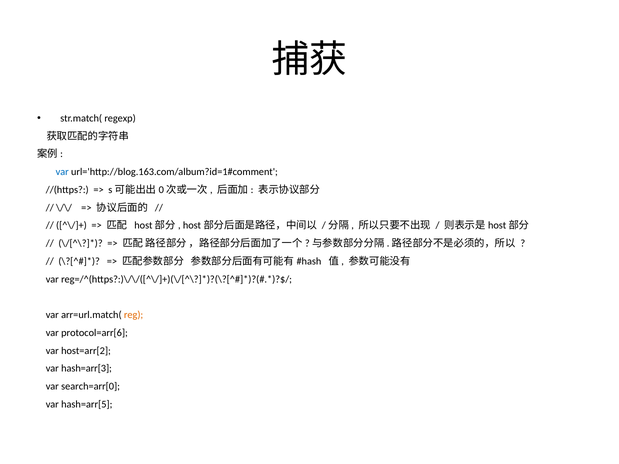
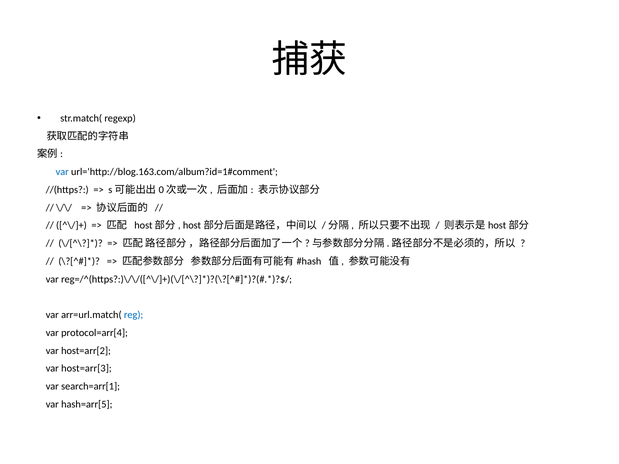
reg colour: orange -> blue (134, 315)
protocol=arr[6: protocol=arr[6 -> protocol=arr[4 (94, 333)
hash=arr[3: hash=arr[3 -> host=arr[3 (86, 369)
search=arr[0: search=arr[0 -> search=arr[1 (91, 387)
